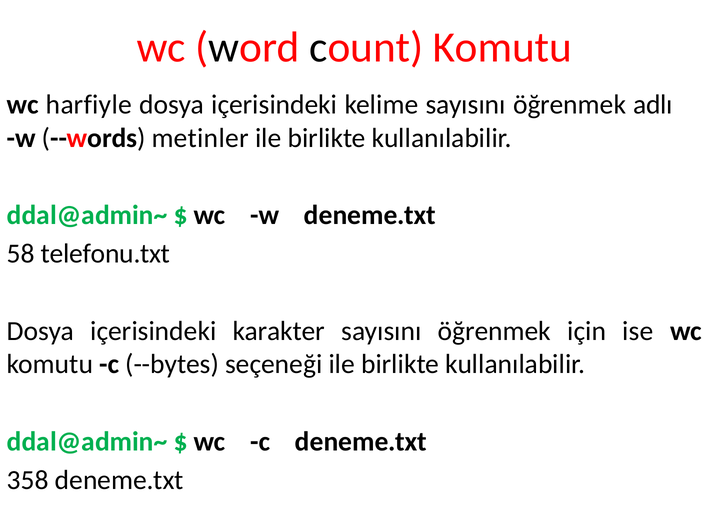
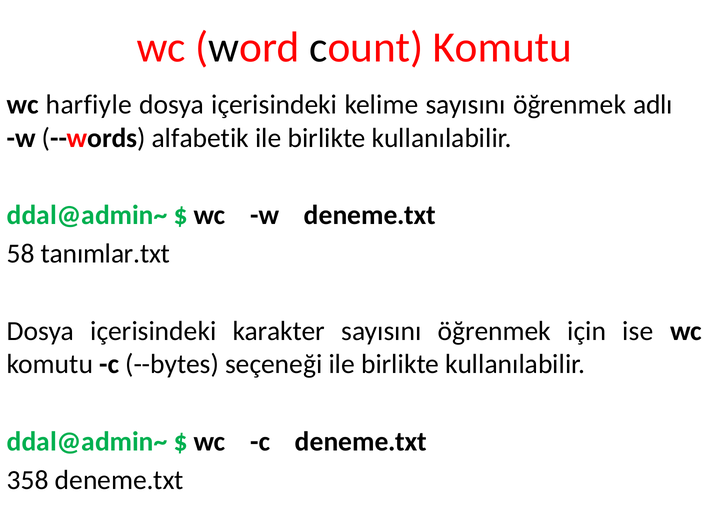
metinler: metinler -> alfabetik (200, 138)
telefonu.txt: telefonu.txt -> tanımlar.txt (105, 254)
